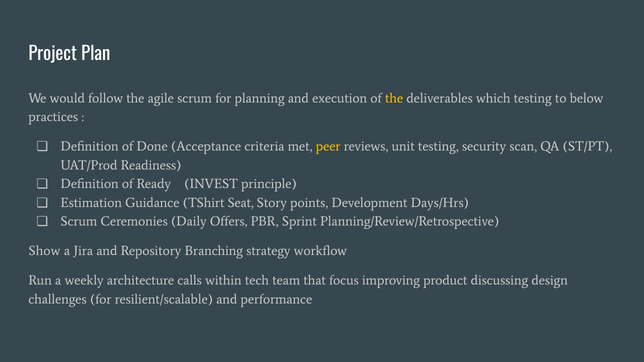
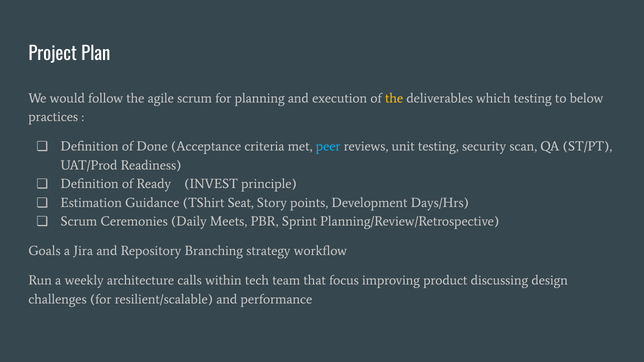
peer colour: yellow -> light blue (328, 147)
Offers: Offers -> Meets (229, 222)
Show: Show -> Goals (45, 251)
